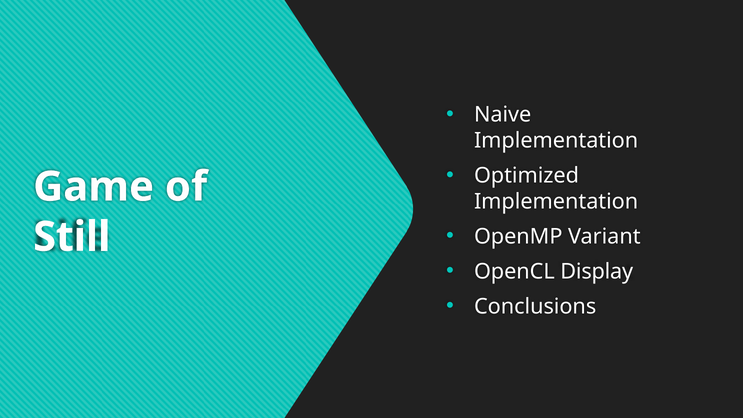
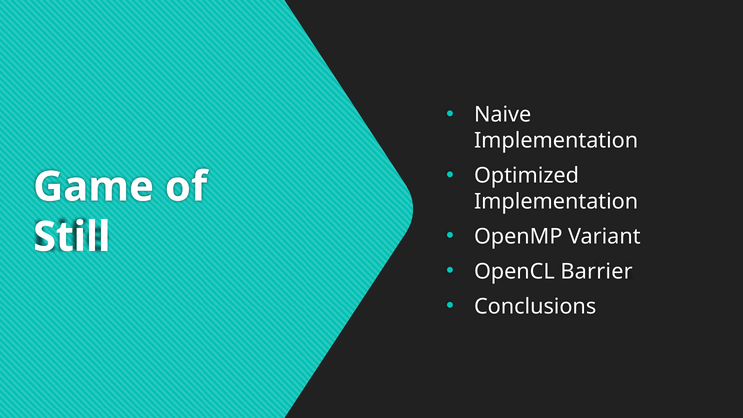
Display: Display -> Barrier (597, 271)
